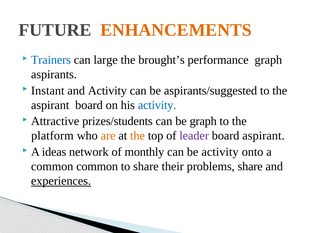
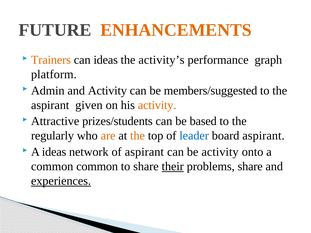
Trainers colour: blue -> orange (51, 60)
can large: large -> ideas (106, 60)
brought’s: brought’s -> activity’s (161, 60)
aspirants: aspirants -> platform (54, 74)
Instant: Instant -> Admin (48, 91)
aspirants/suggested: aspirants/suggested -> members/suggested (211, 91)
aspirant board: board -> given (89, 105)
activity colour: blue -> orange (157, 105)
be graph: graph -> based (203, 121)
platform: platform -> regularly (53, 136)
leader colour: purple -> blue (194, 136)
of monthly: monthly -> aspirant (144, 152)
their underline: none -> present (173, 167)
